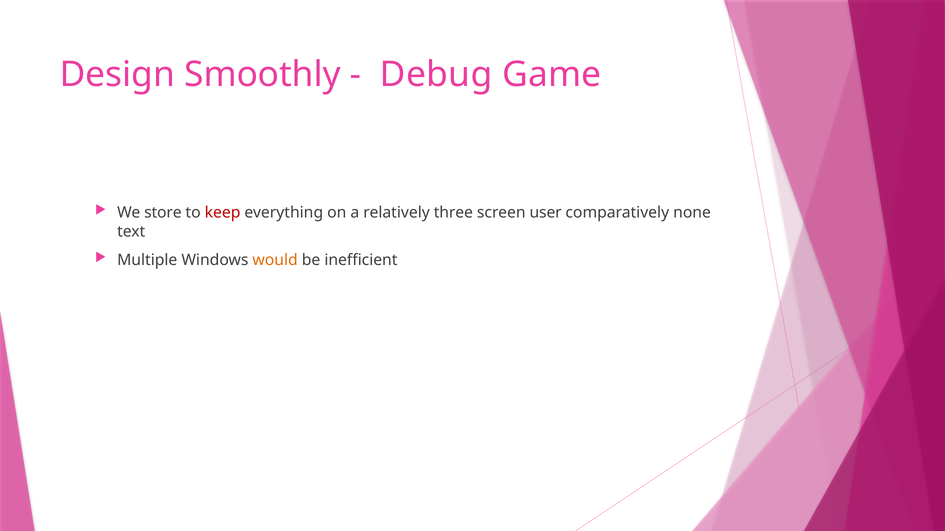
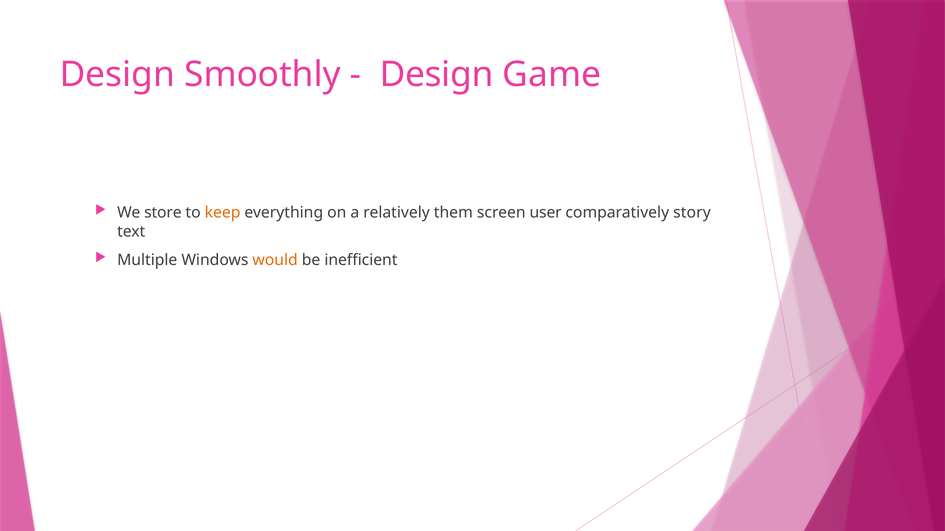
Debug: Debug -> Design (437, 75)
keep colour: red -> orange (223, 213)
three: three -> them (453, 213)
none: none -> story (692, 213)
